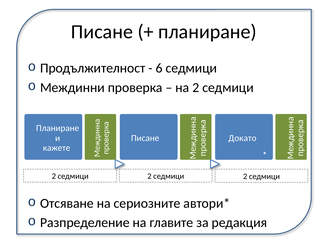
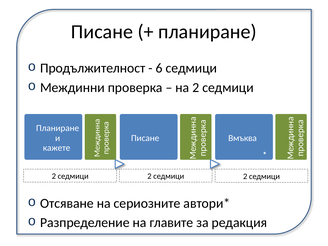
Докато: Докато -> Вмъква (243, 138)
